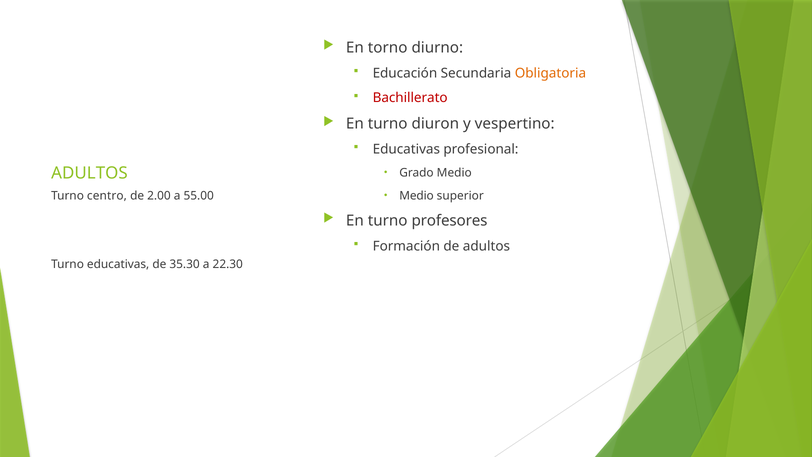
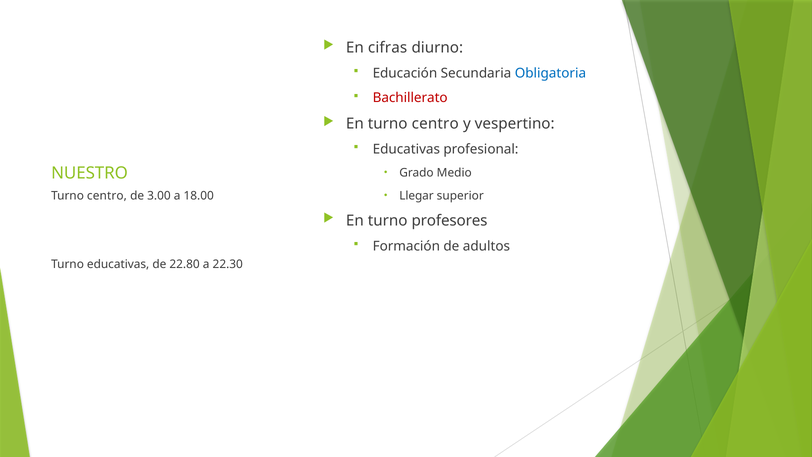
torno: torno -> cifras (388, 48)
Obligatoria colour: orange -> blue (550, 73)
En turno diuron: diuron -> centro (435, 124)
ADULTOS: ADULTOS -> NUESTRO (90, 173)
Medio: Medio -> Llegar (416, 196)
2.00: 2.00 -> 3.00 (159, 196)
55.00: 55.00 -> 18.00 (199, 196)
35.30: 35.30 -> 22.80 (185, 264)
